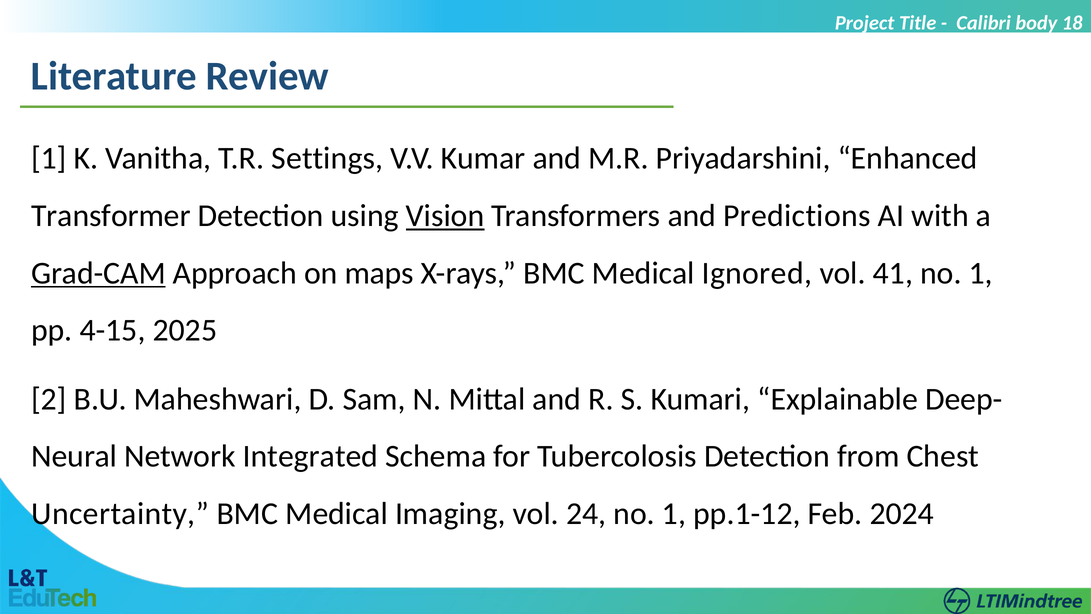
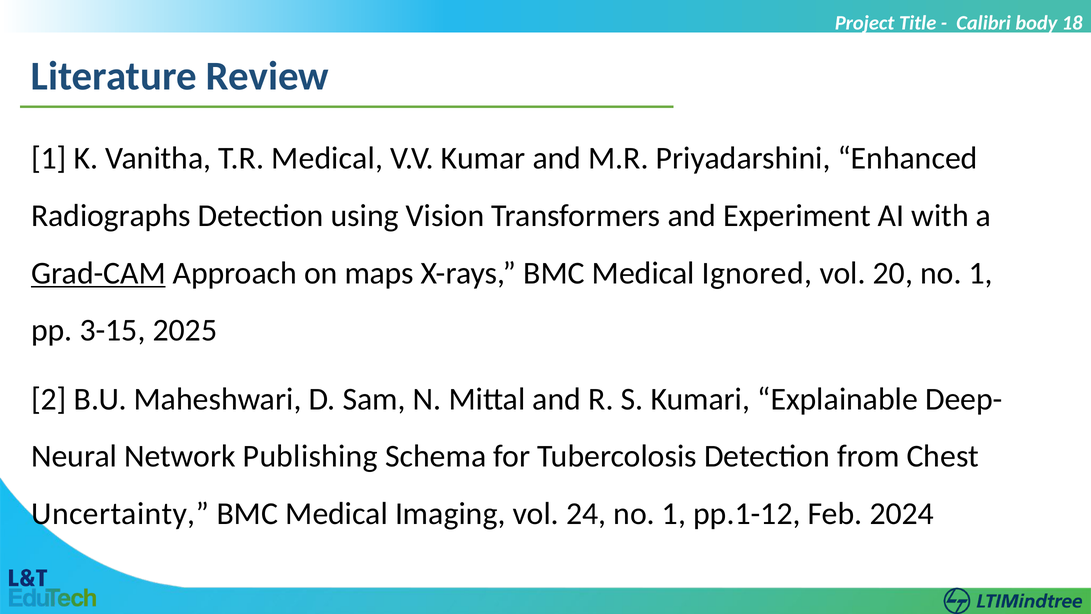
T.R Settings: Settings -> Medical (327, 158)
Transformer: Transformer -> Radiographs (111, 216)
Vision underline: present -> none (445, 216)
Predictions: Predictions -> Experiment (797, 216)
41: 41 -> 20 (893, 273)
4-15: 4-15 -> 3-15 (113, 330)
Integrated: Integrated -> Publishing (310, 456)
